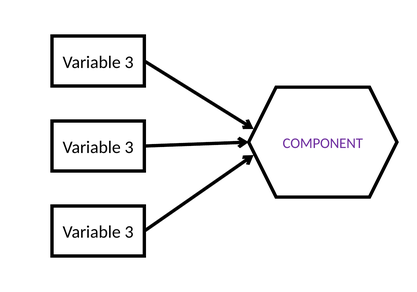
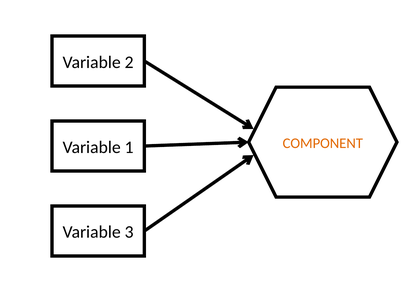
3: 3 -> 2 (129, 62)
COMPONENT colour: purple -> orange (323, 143)
3: 3 -> 1 (129, 147)
